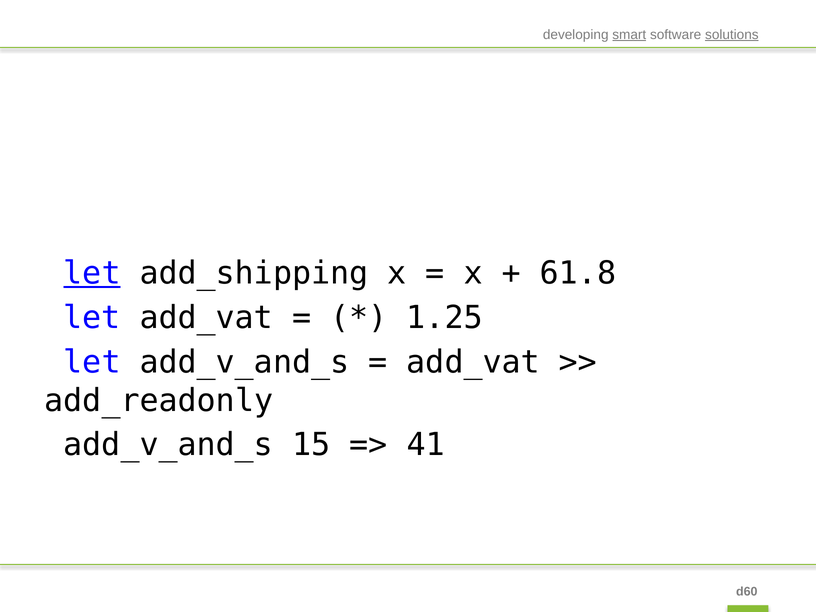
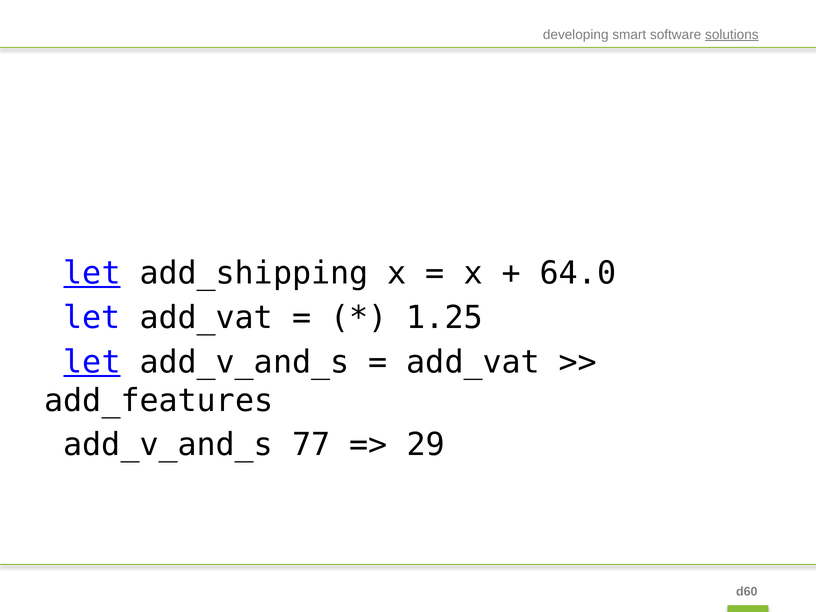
smart underline: present -> none (629, 35)
61.8: 61.8 -> 64.0 (578, 274)
let underline: none -> present (92, 362)
add_readonly: add_readonly -> add_features (159, 401)
15: 15 -> 77 (311, 445)
41: 41 -> 29 (426, 445)
